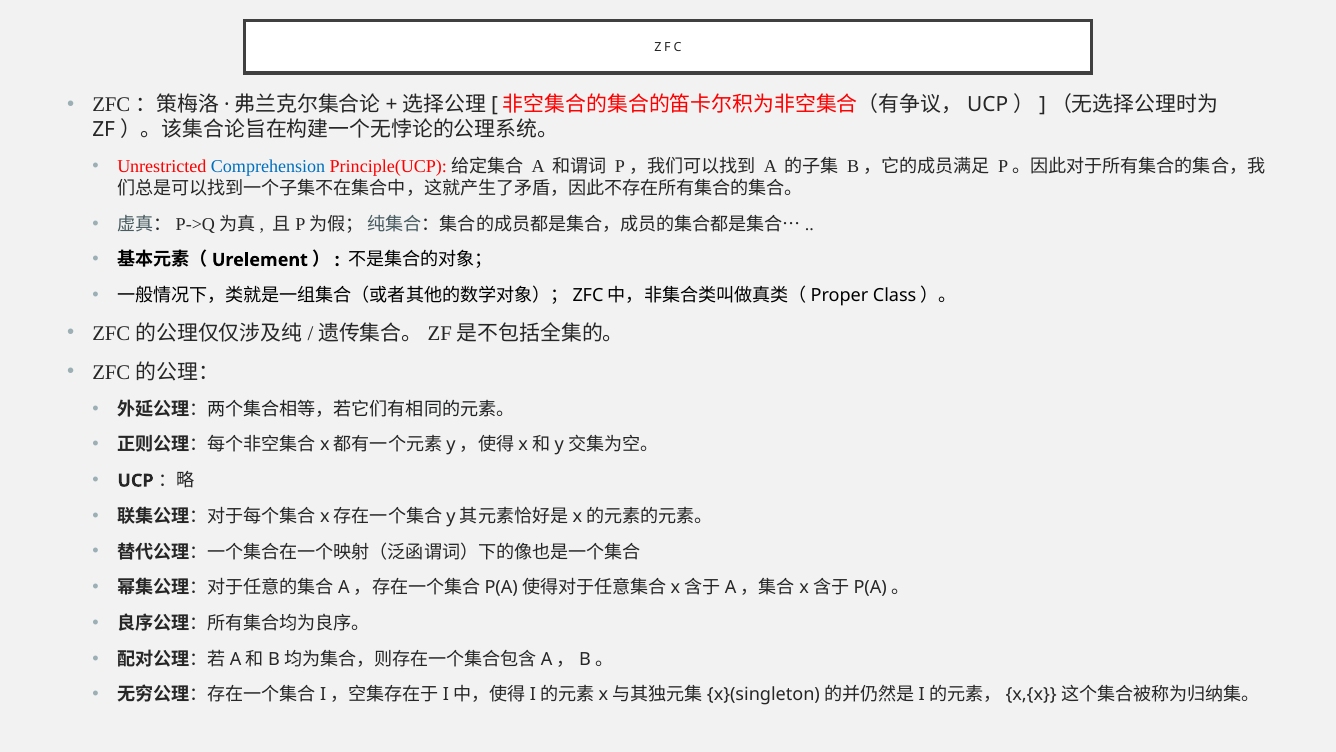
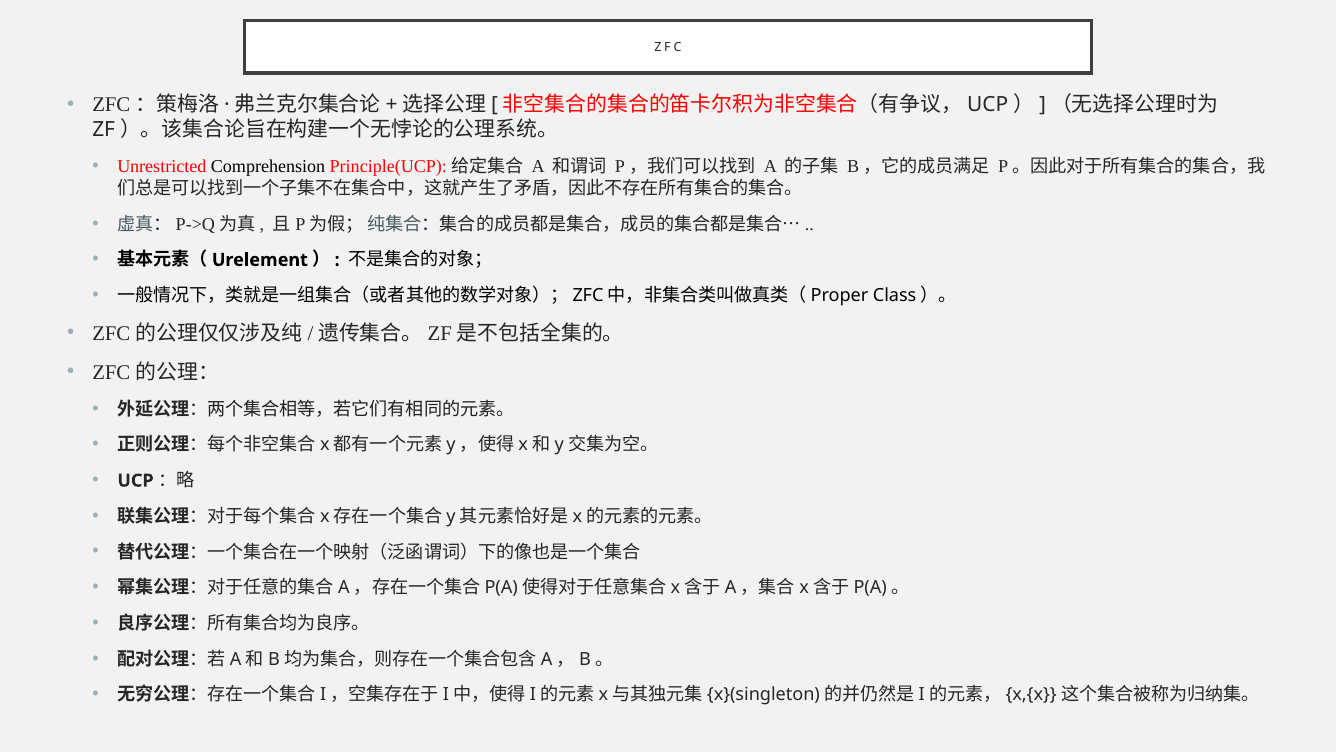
Comprehension colour: blue -> black (268, 167)
